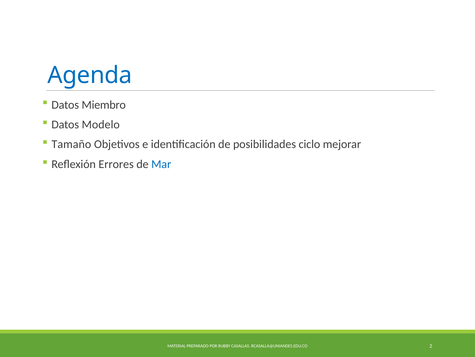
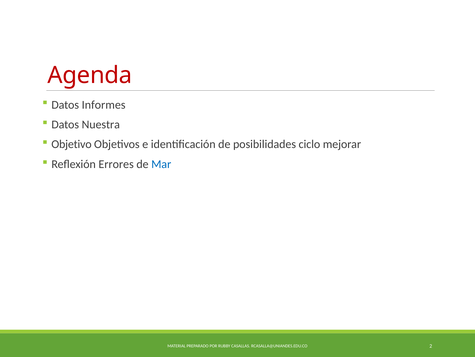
Agenda colour: blue -> red (90, 75)
Miembro: Miembro -> Informes (104, 105)
Modelo: Modelo -> Nuestra (101, 124)
Tamaño: Tamaño -> Objetivo (72, 144)
